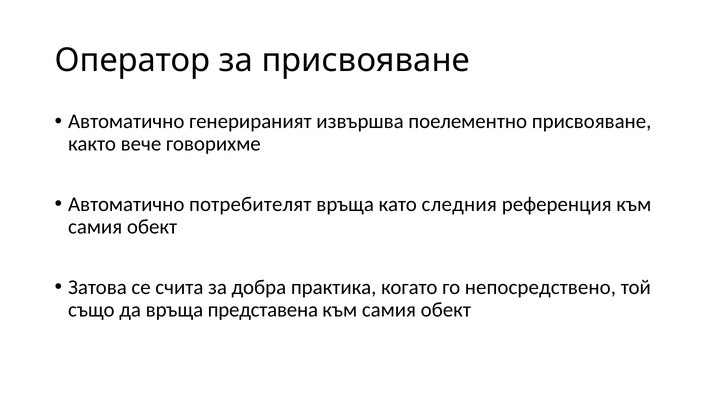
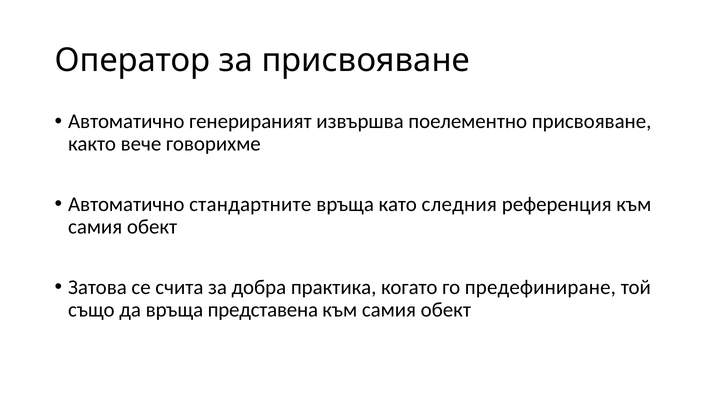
потребителят: потребителят -> стандартните (250, 204)
непосредствено: непосредствено -> предефиниране (540, 287)
